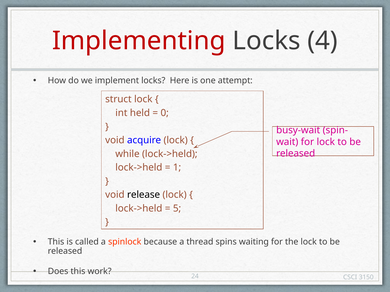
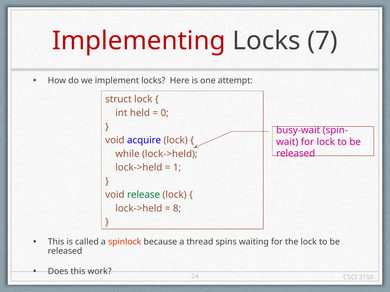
4: 4 -> 7 (323, 41)
release colour: black -> green (144, 195)
5: 5 -> 8 (177, 209)
